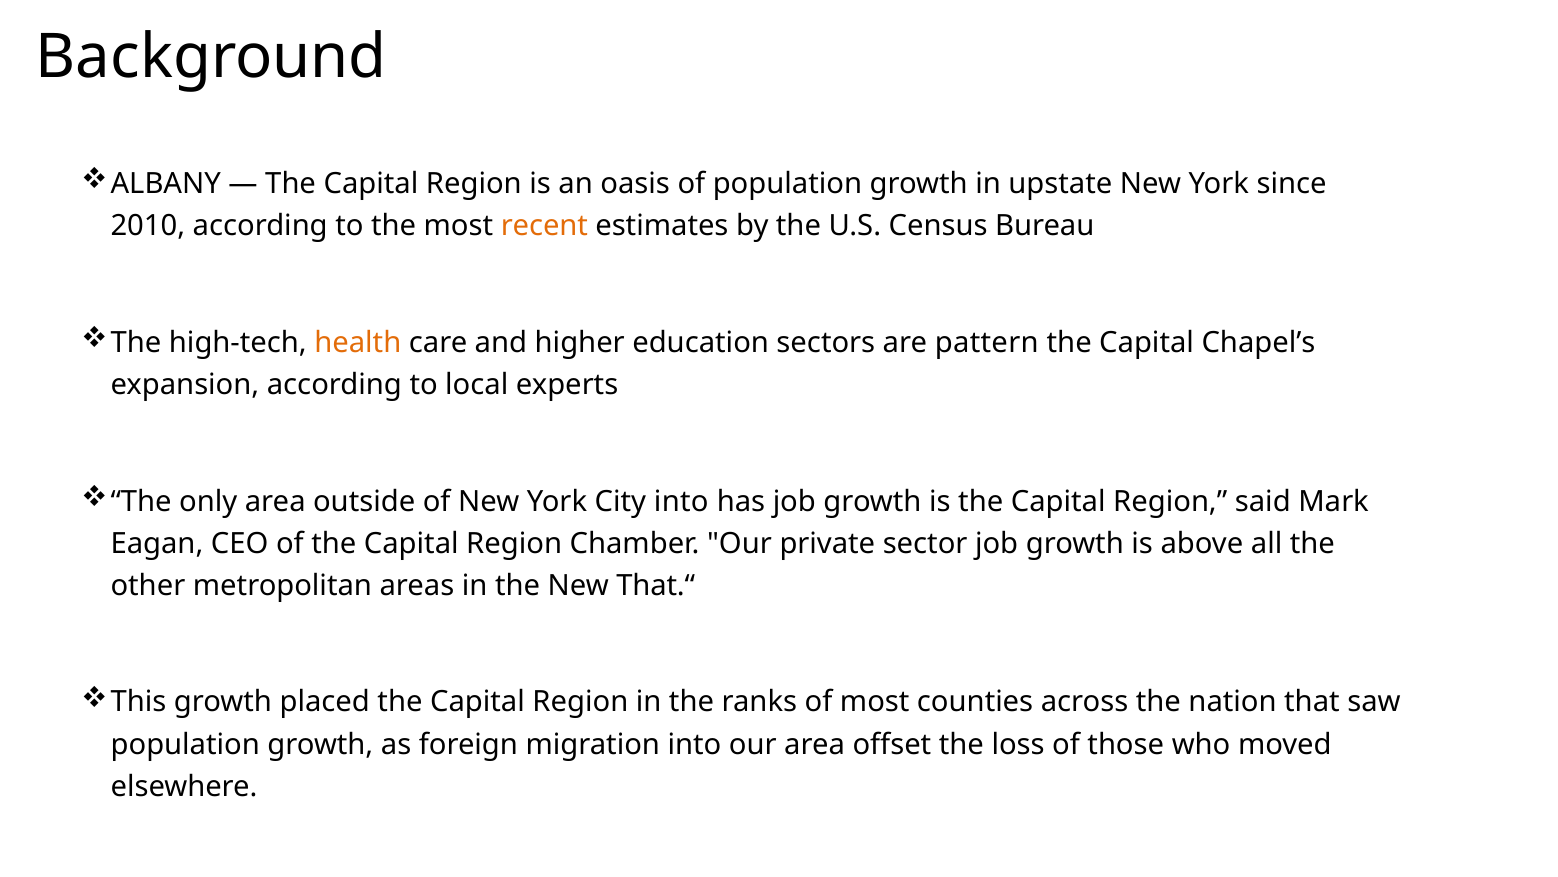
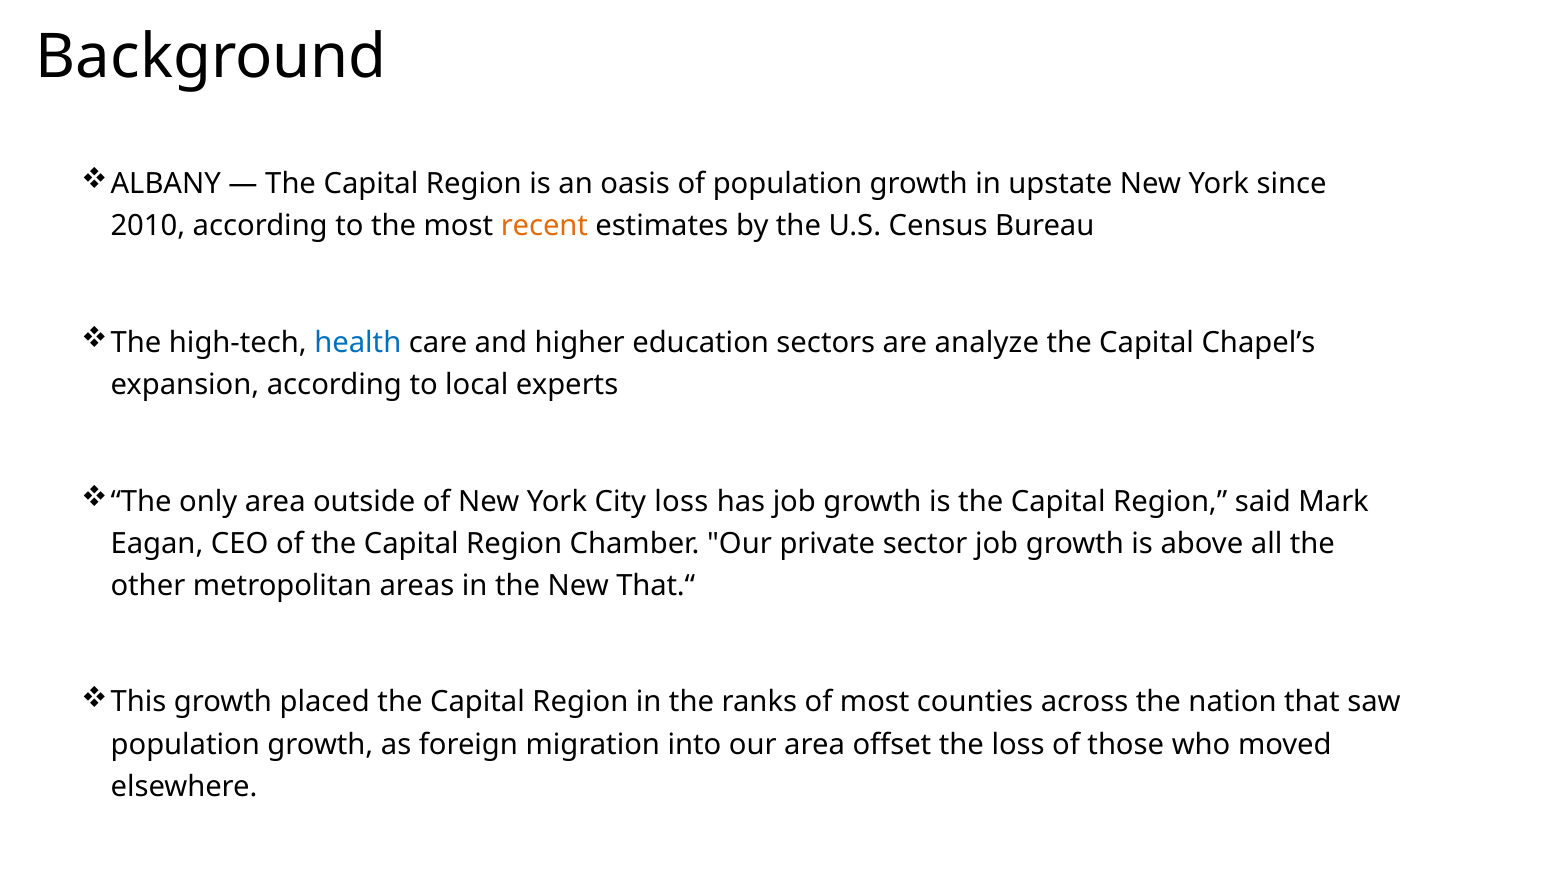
health colour: orange -> blue (358, 343)
pattern: pattern -> analyze (987, 343)
City into: into -> loss (681, 501)
